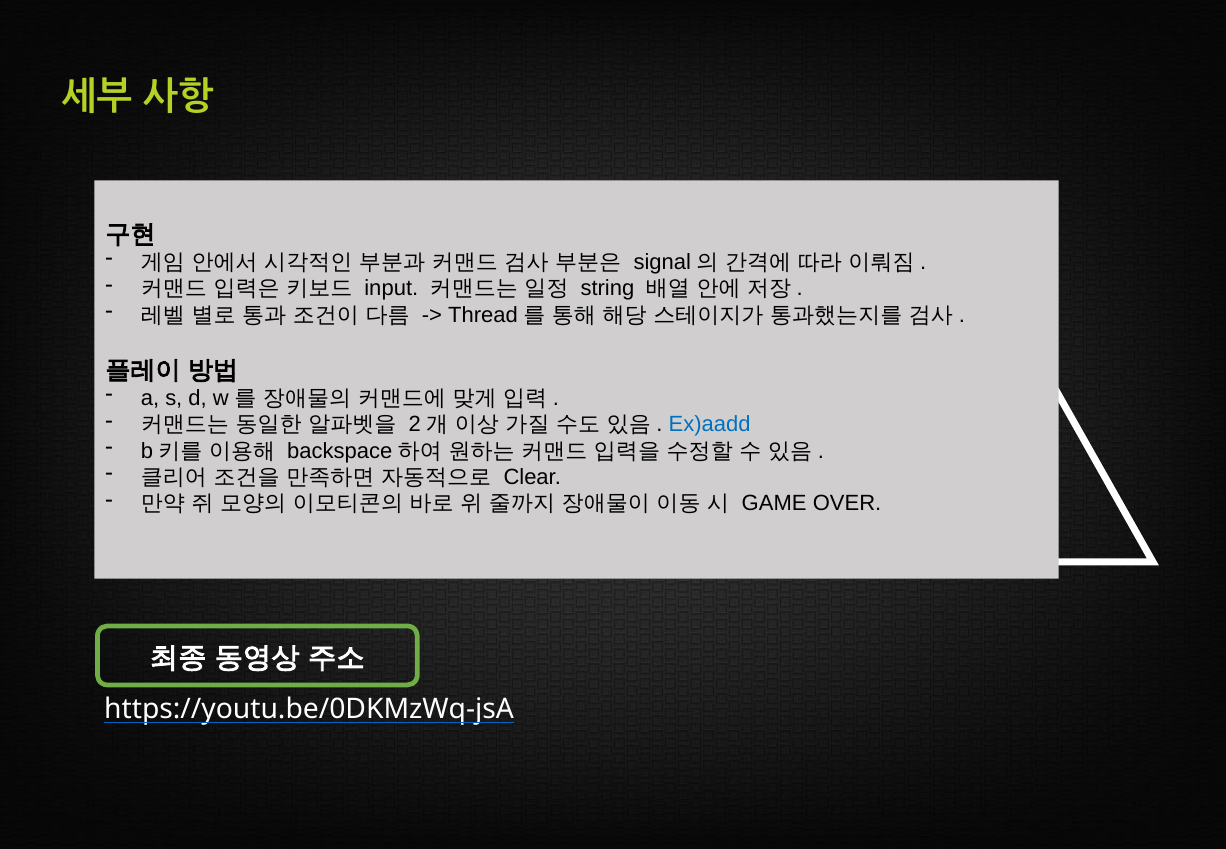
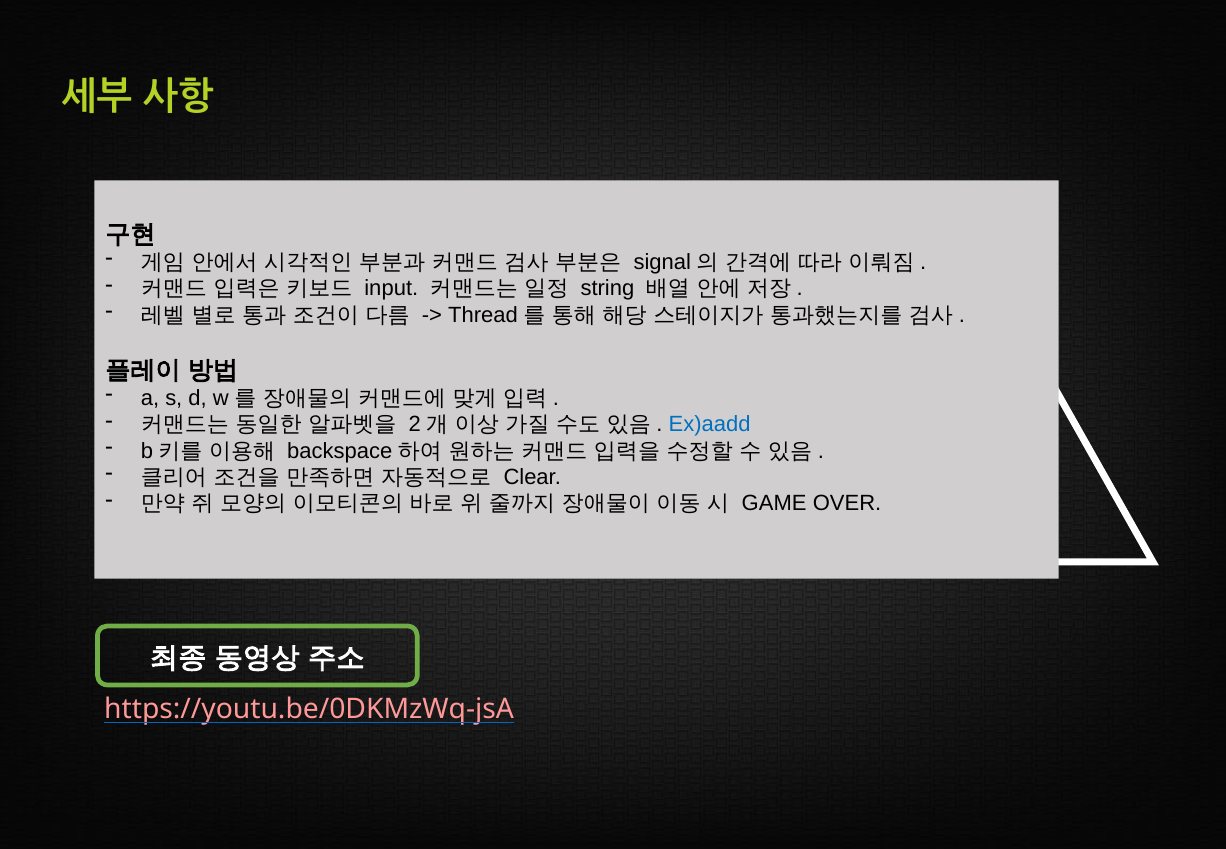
https://youtu.be/0DKMzWq-jsA colour: white -> pink (309, 709)
